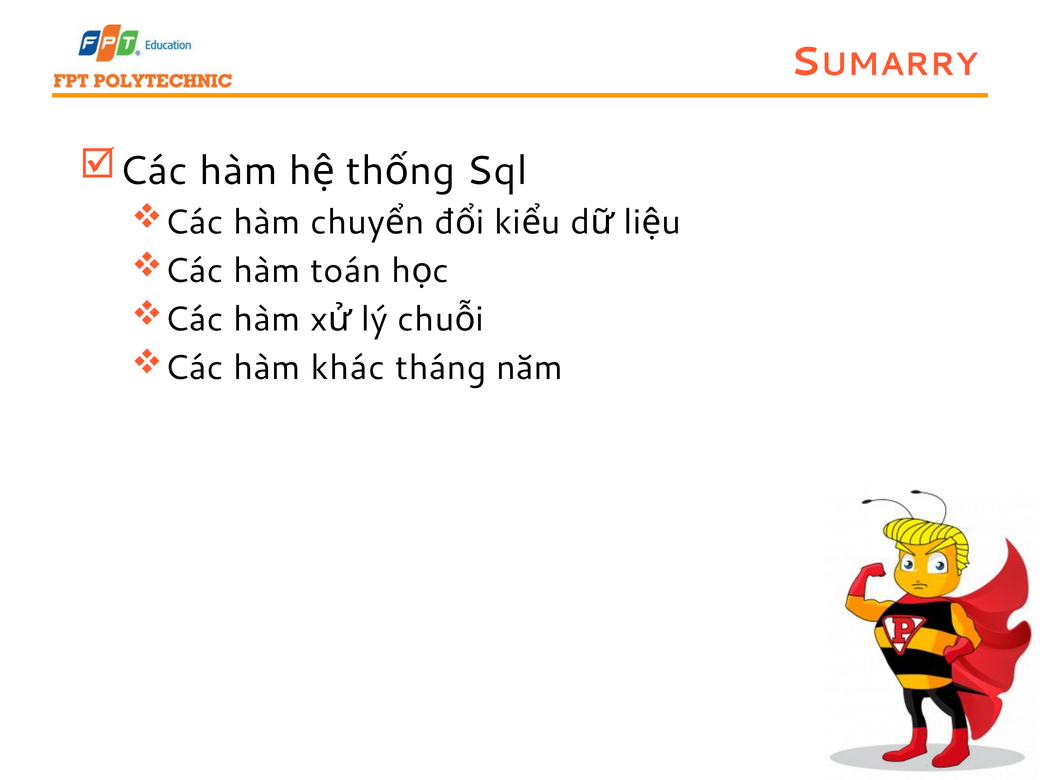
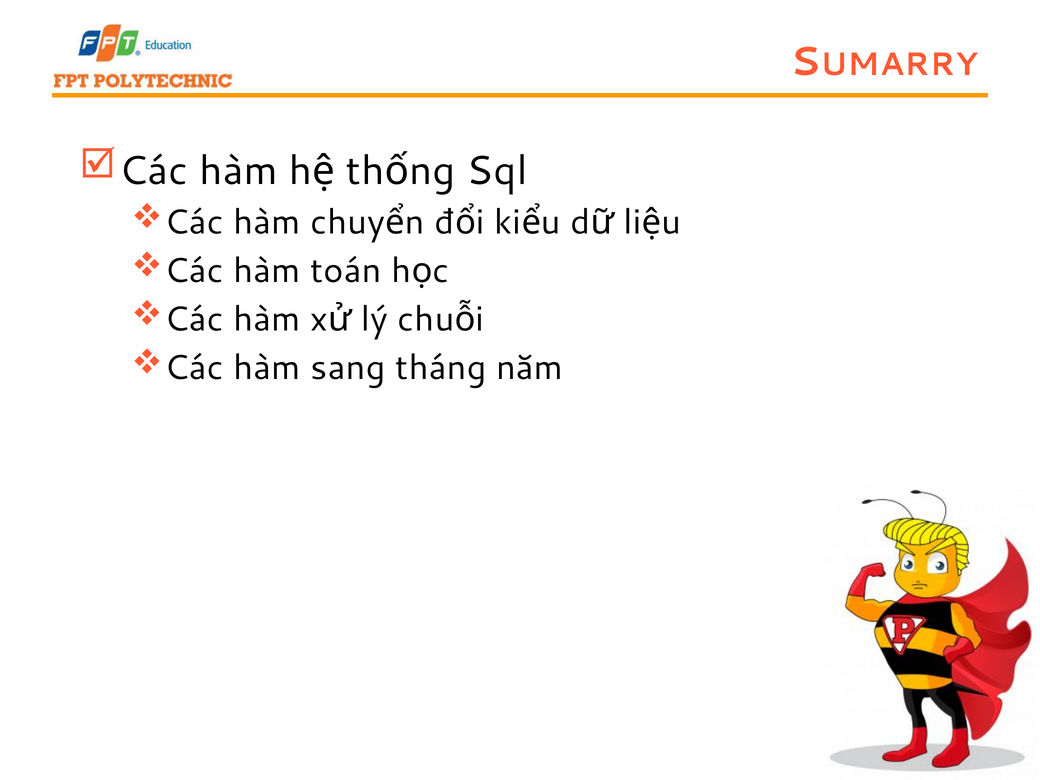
khác: khác -> sang (348, 368)
